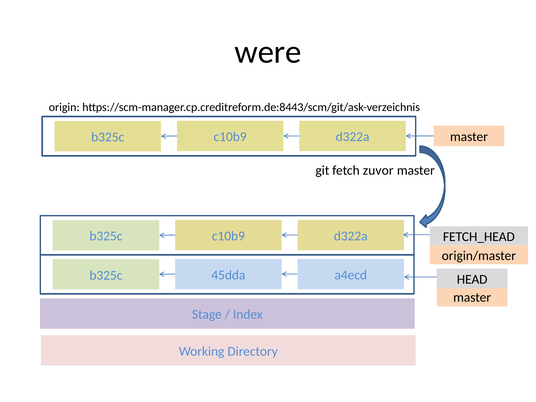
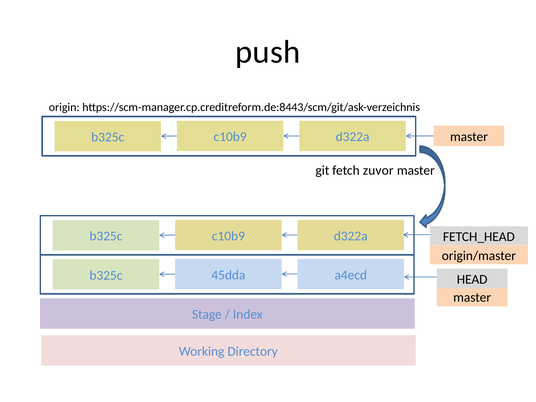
were: were -> push (268, 52)
